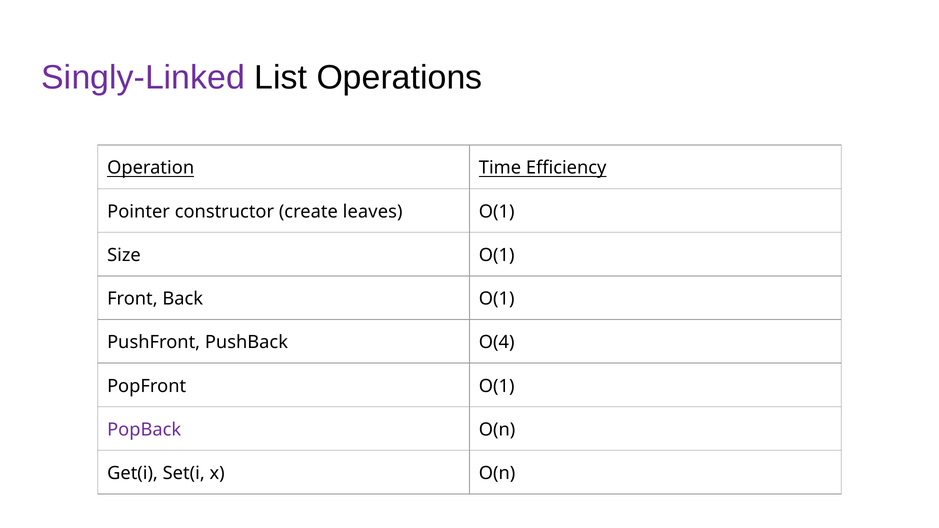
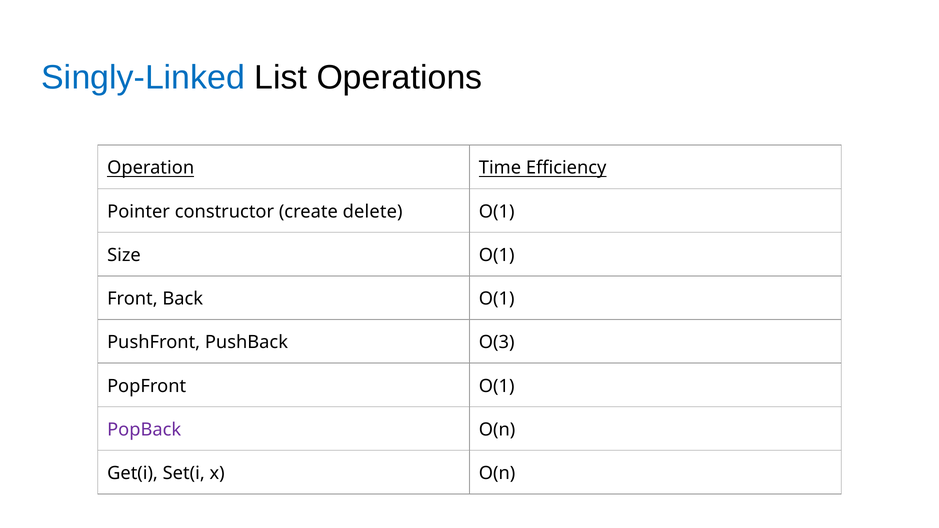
Singly-Linked colour: purple -> blue (143, 78)
leaves: leaves -> delete (373, 212)
O(4: O(4 -> O(3 (497, 343)
